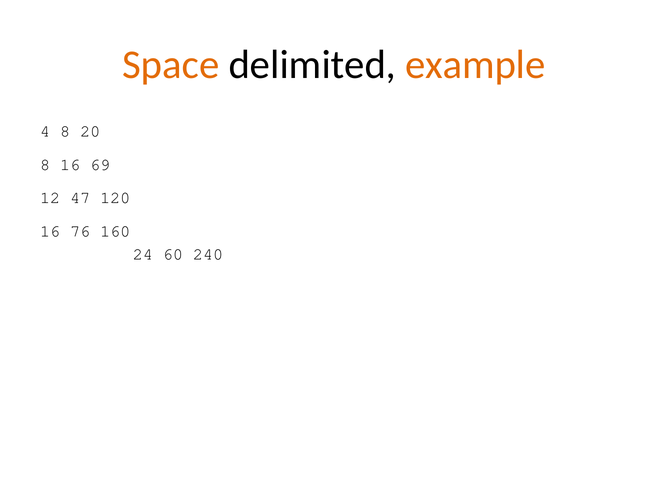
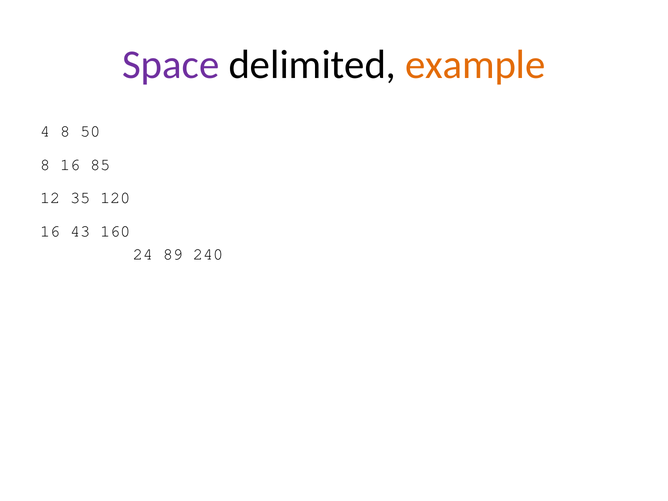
Space colour: orange -> purple (171, 65)
20: 20 -> 50 (90, 131)
69: 69 -> 85 (100, 165)
47: 47 -> 35 (80, 198)
76: 76 -> 43 (80, 231)
60: 60 -> 89 (173, 254)
